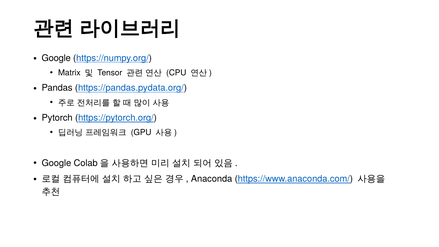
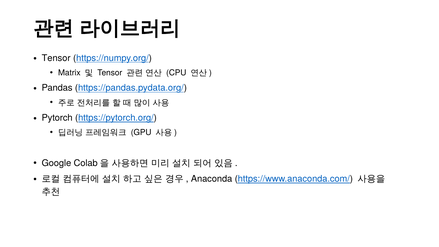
Google: Google -> Tensor (56, 58)
